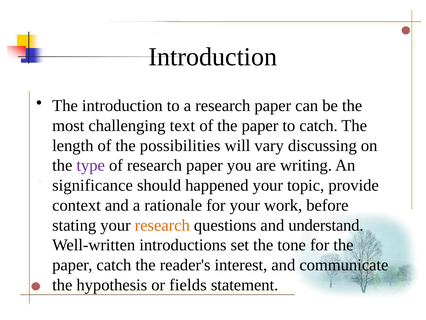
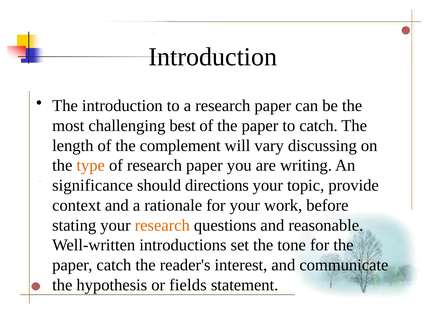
text: text -> best (183, 125)
possibilities: possibilities -> complement (180, 145)
type colour: purple -> orange (91, 165)
happened: happened -> directions (217, 185)
understand: understand -> reasonable (326, 225)
